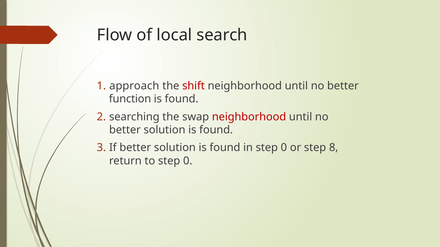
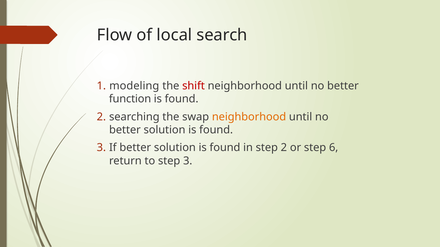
approach: approach -> modeling (134, 86)
neighborhood colour: red -> orange (249, 117)
in step 0: 0 -> 2 (284, 148)
8: 8 -> 6 (334, 148)
to step 0: 0 -> 3 (188, 161)
